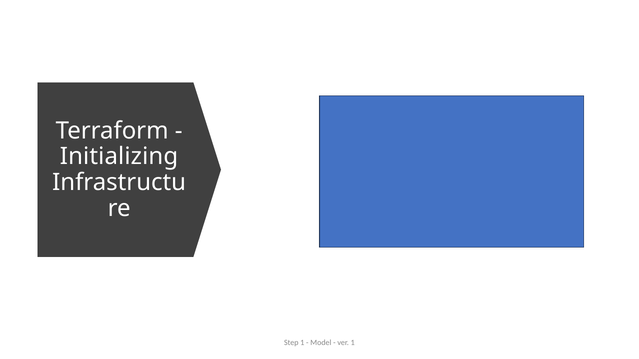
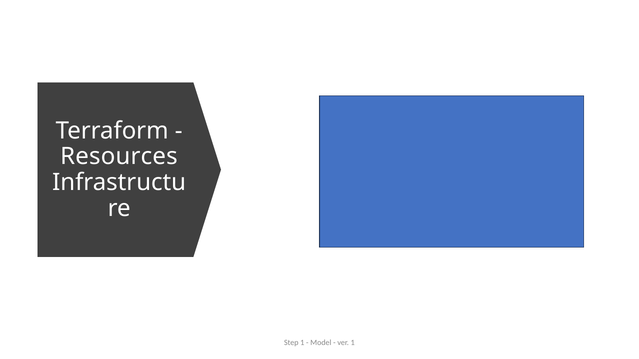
Initializing: Initializing -> Resources (119, 157)
